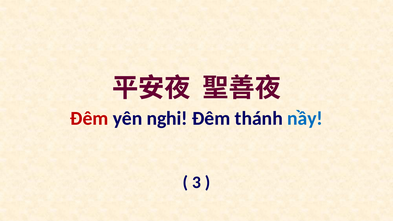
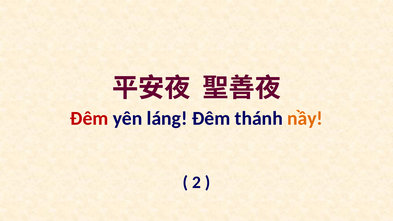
nghi: nghi -> láng (167, 118)
nầy colour: blue -> orange (305, 118)
3: 3 -> 2 (196, 182)
